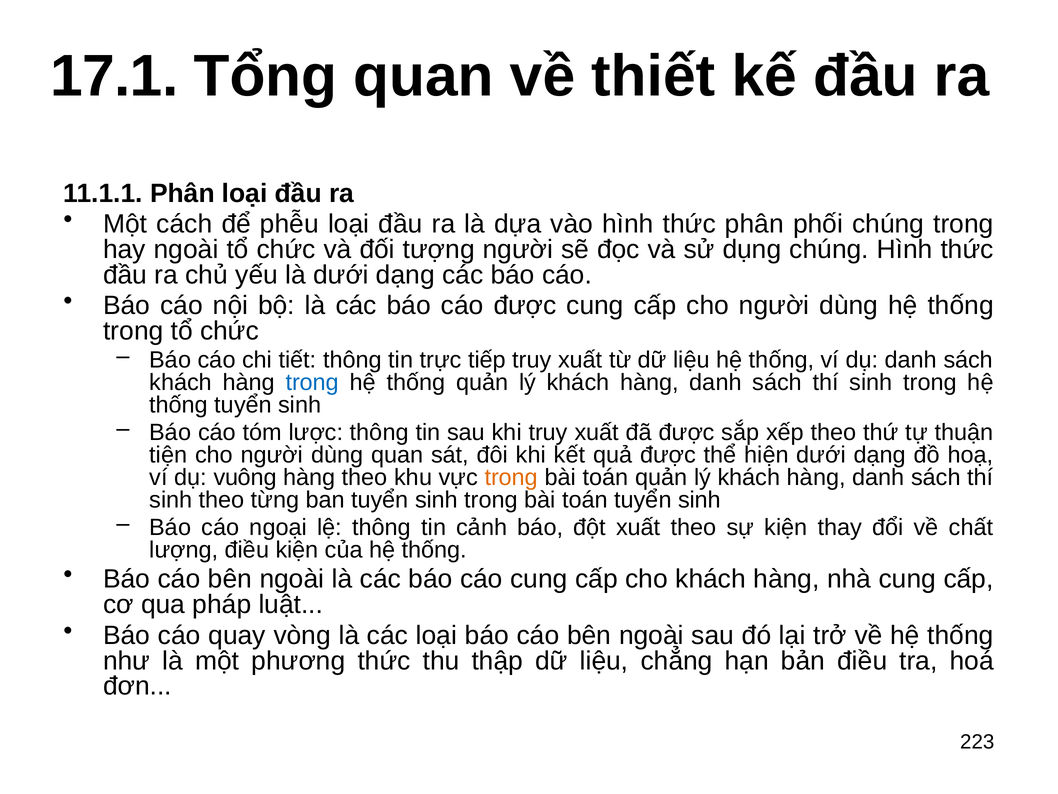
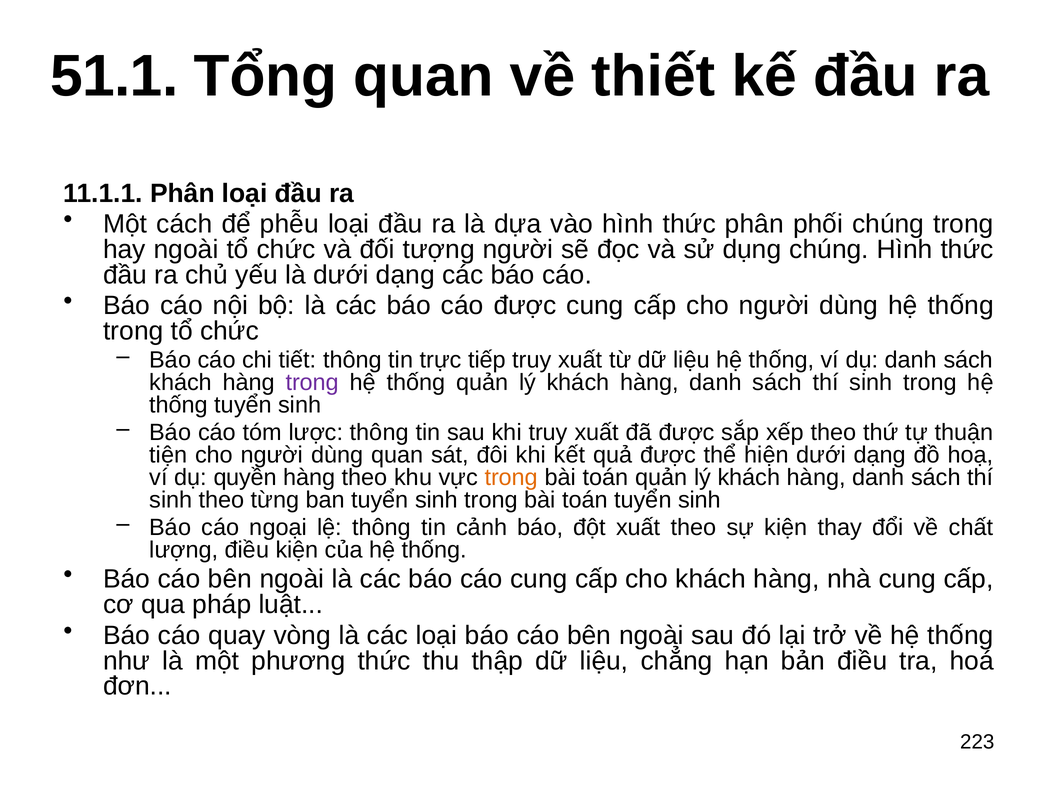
17.1: 17.1 -> 51.1 (114, 76)
trong colour: blue -> purple (312, 382)
vuông: vuông -> quyền (245, 477)
